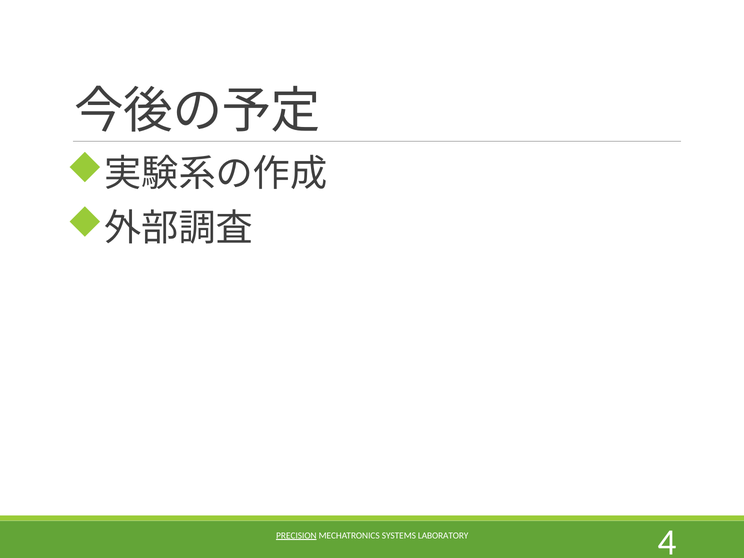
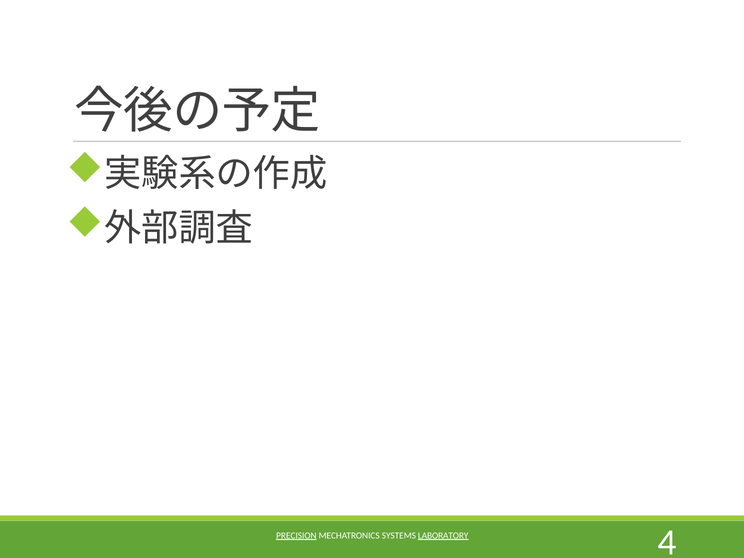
LABORATORY underline: none -> present (443, 535)
